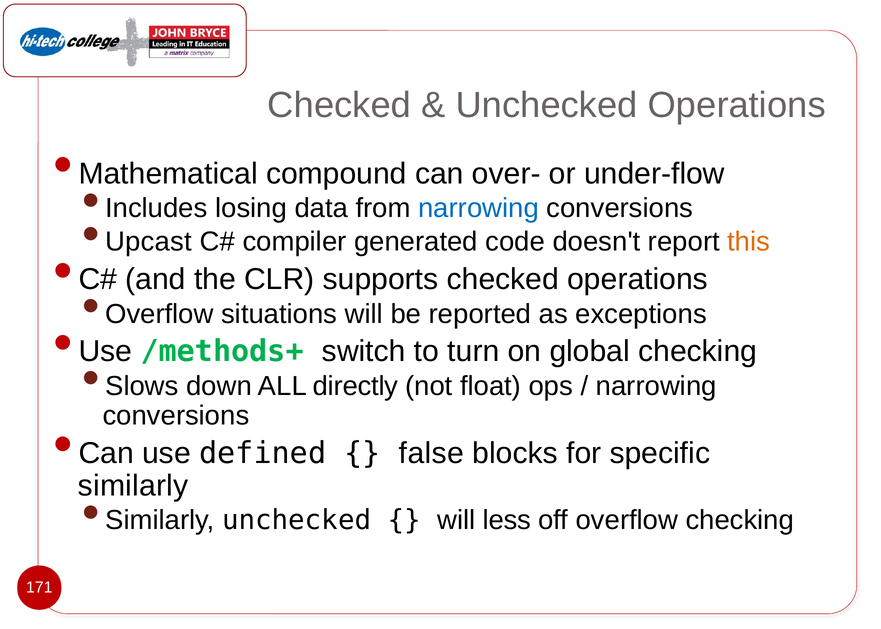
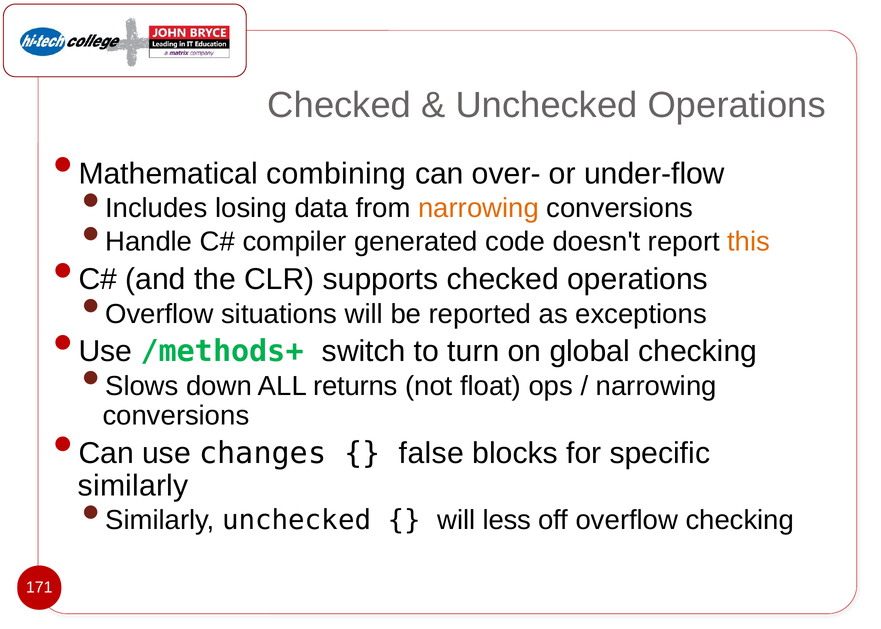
compound: compound -> combining (336, 174)
narrowing colour: blue -> orange (479, 208)
Upcast: Upcast -> Handle (149, 242)
directly: directly -> returns (356, 386)
defined: defined -> changes (263, 453)
